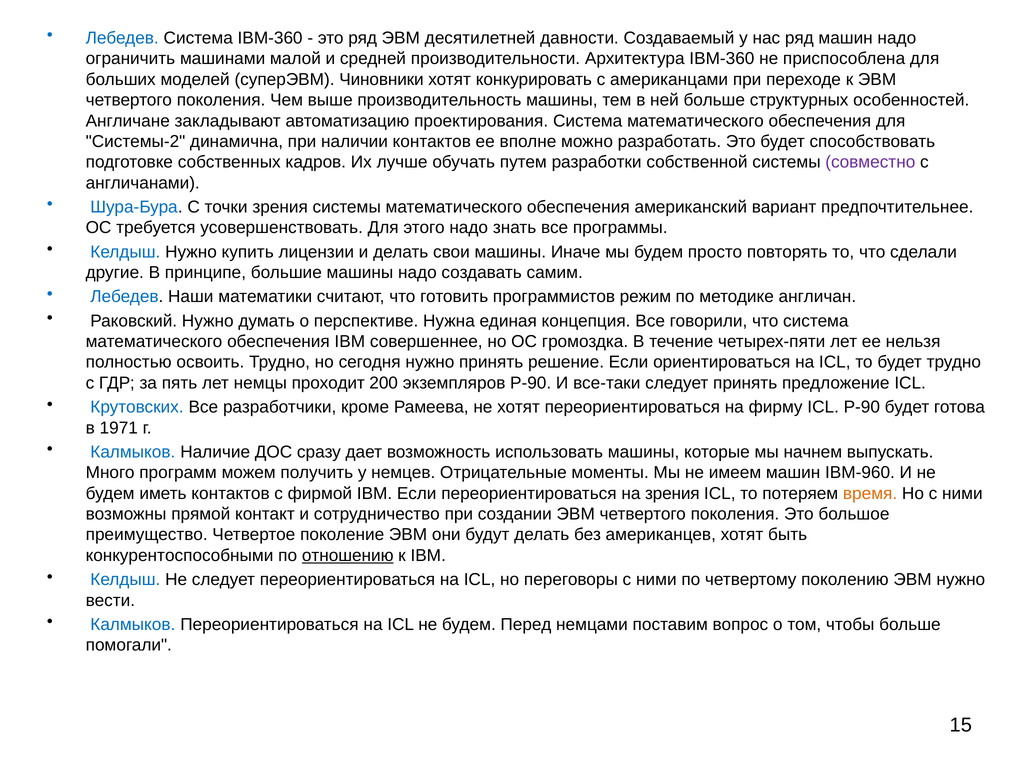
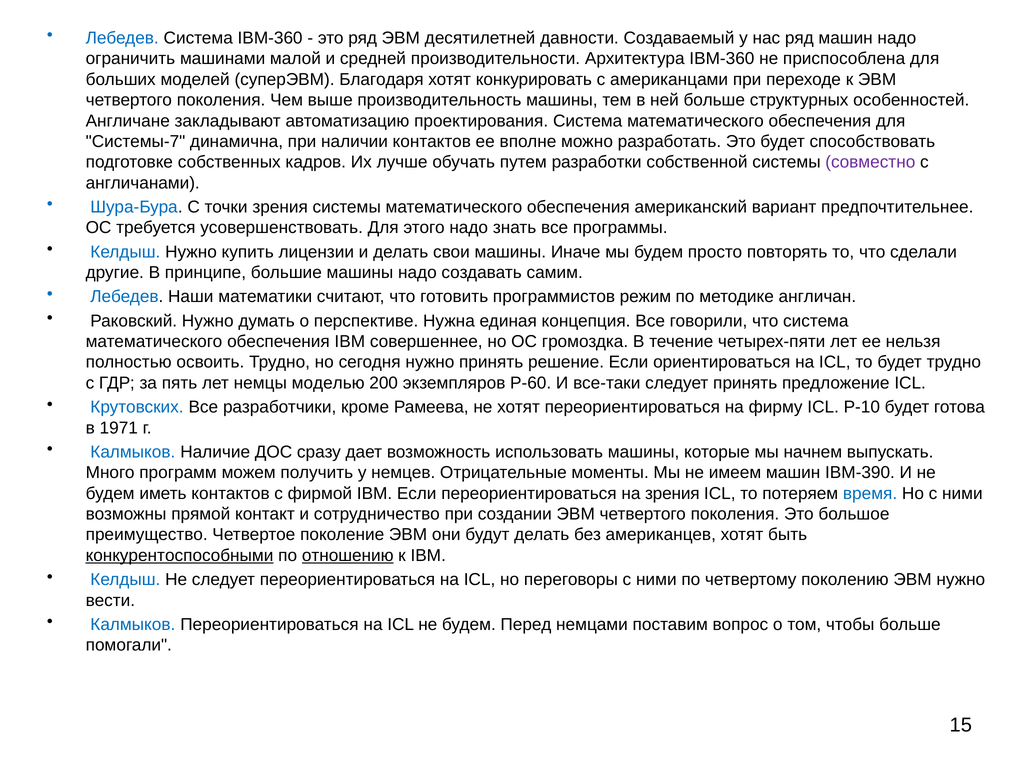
Чиновники: Чиновники -> Благодаря (381, 79)
Системы-2: Системы-2 -> Системы-7 (136, 141)
проходит: проходит -> моделью (328, 383)
Р-90: Р-90 -> Р-60 (531, 383)
P-90: P-90 -> P-10 (862, 407)
IBM-960: IBM-960 -> IBM-390 (860, 472)
время colour: orange -> blue (870, 493)
конкурентоспособными underline: none -> present (180, 555)
